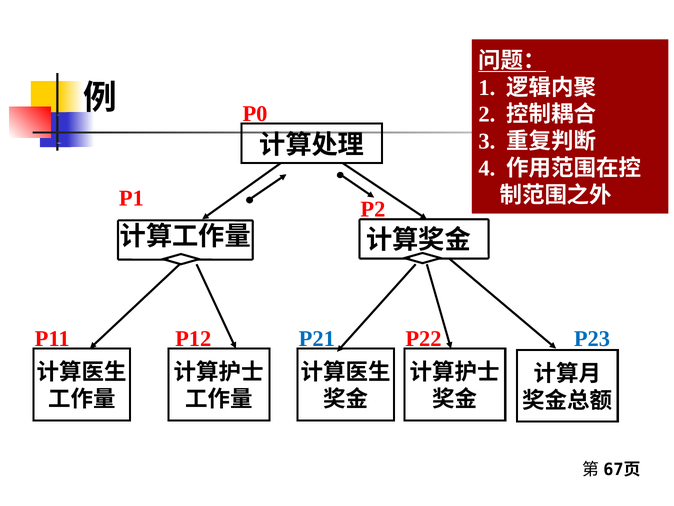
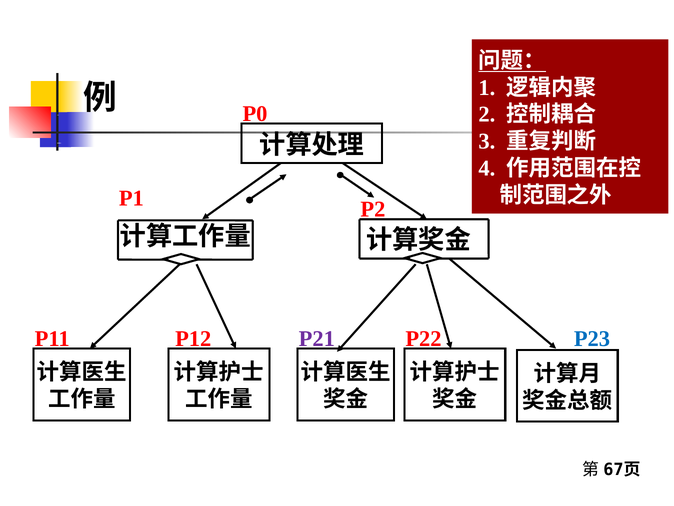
P21 colour: blue -> purple (317, 338)
